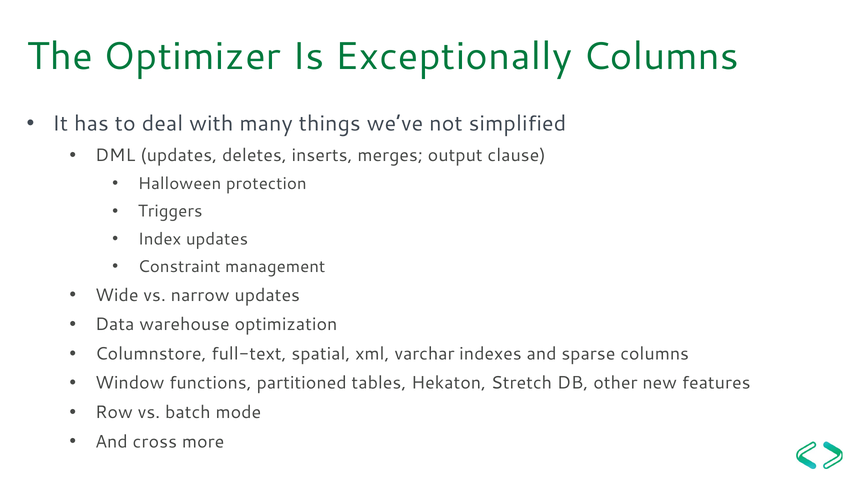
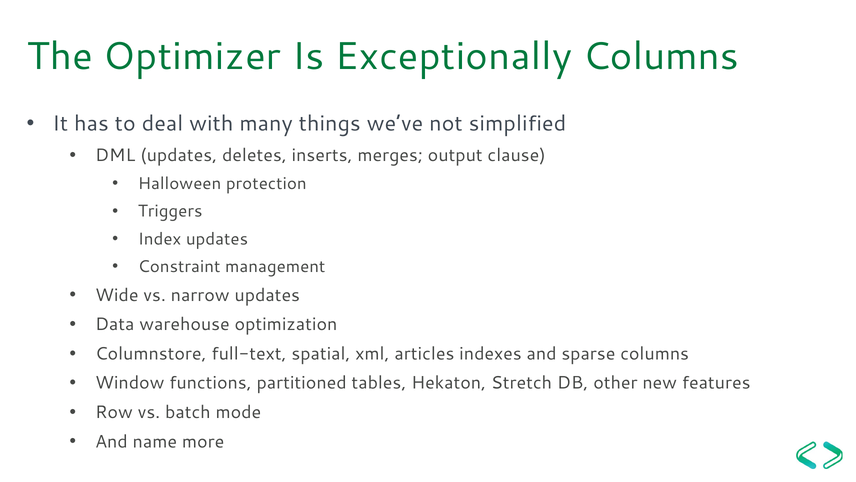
varchar: varchar -> articles (424, 353)
cross: cross -> name (155, 441)
